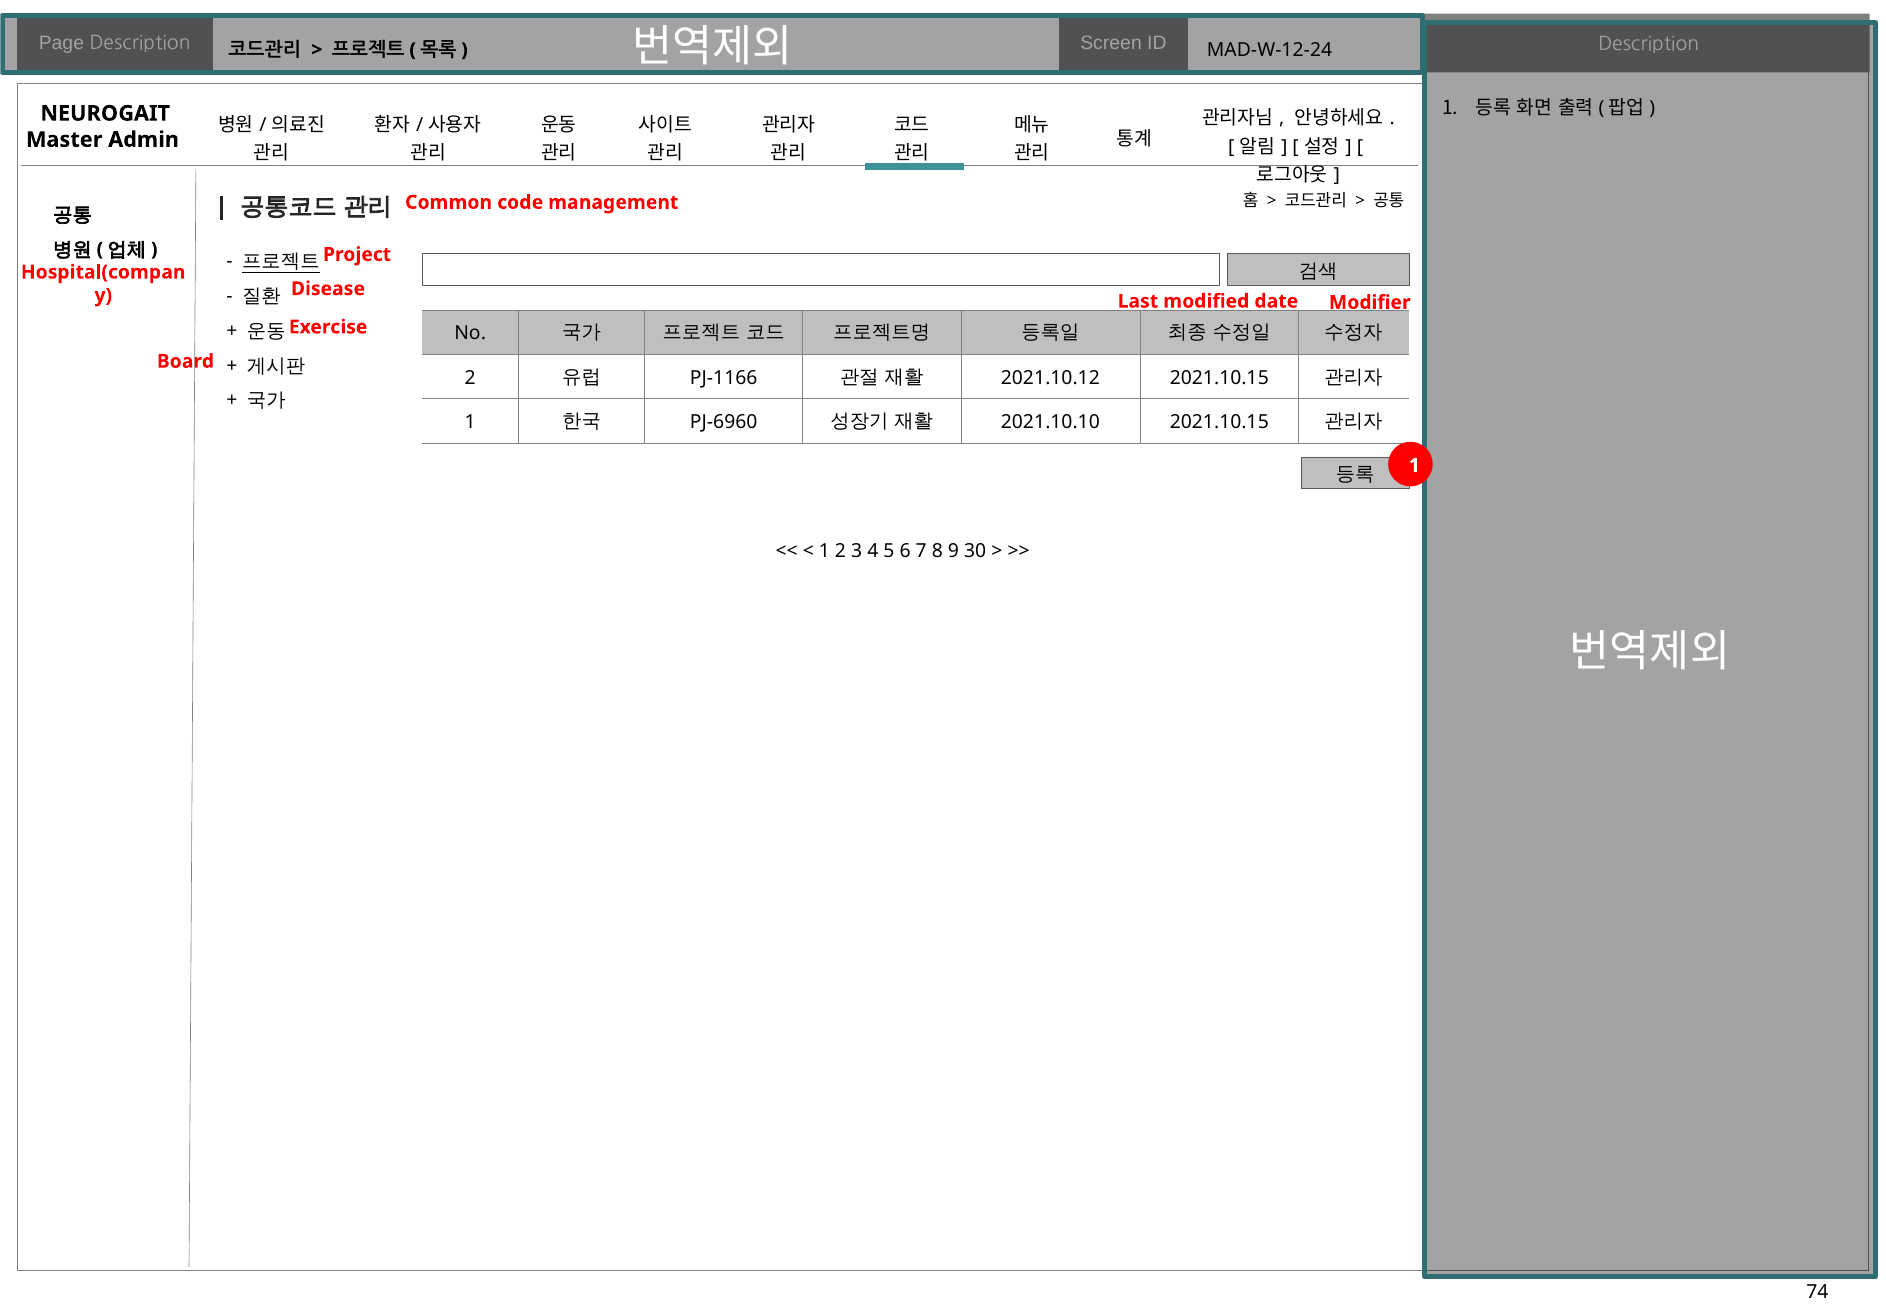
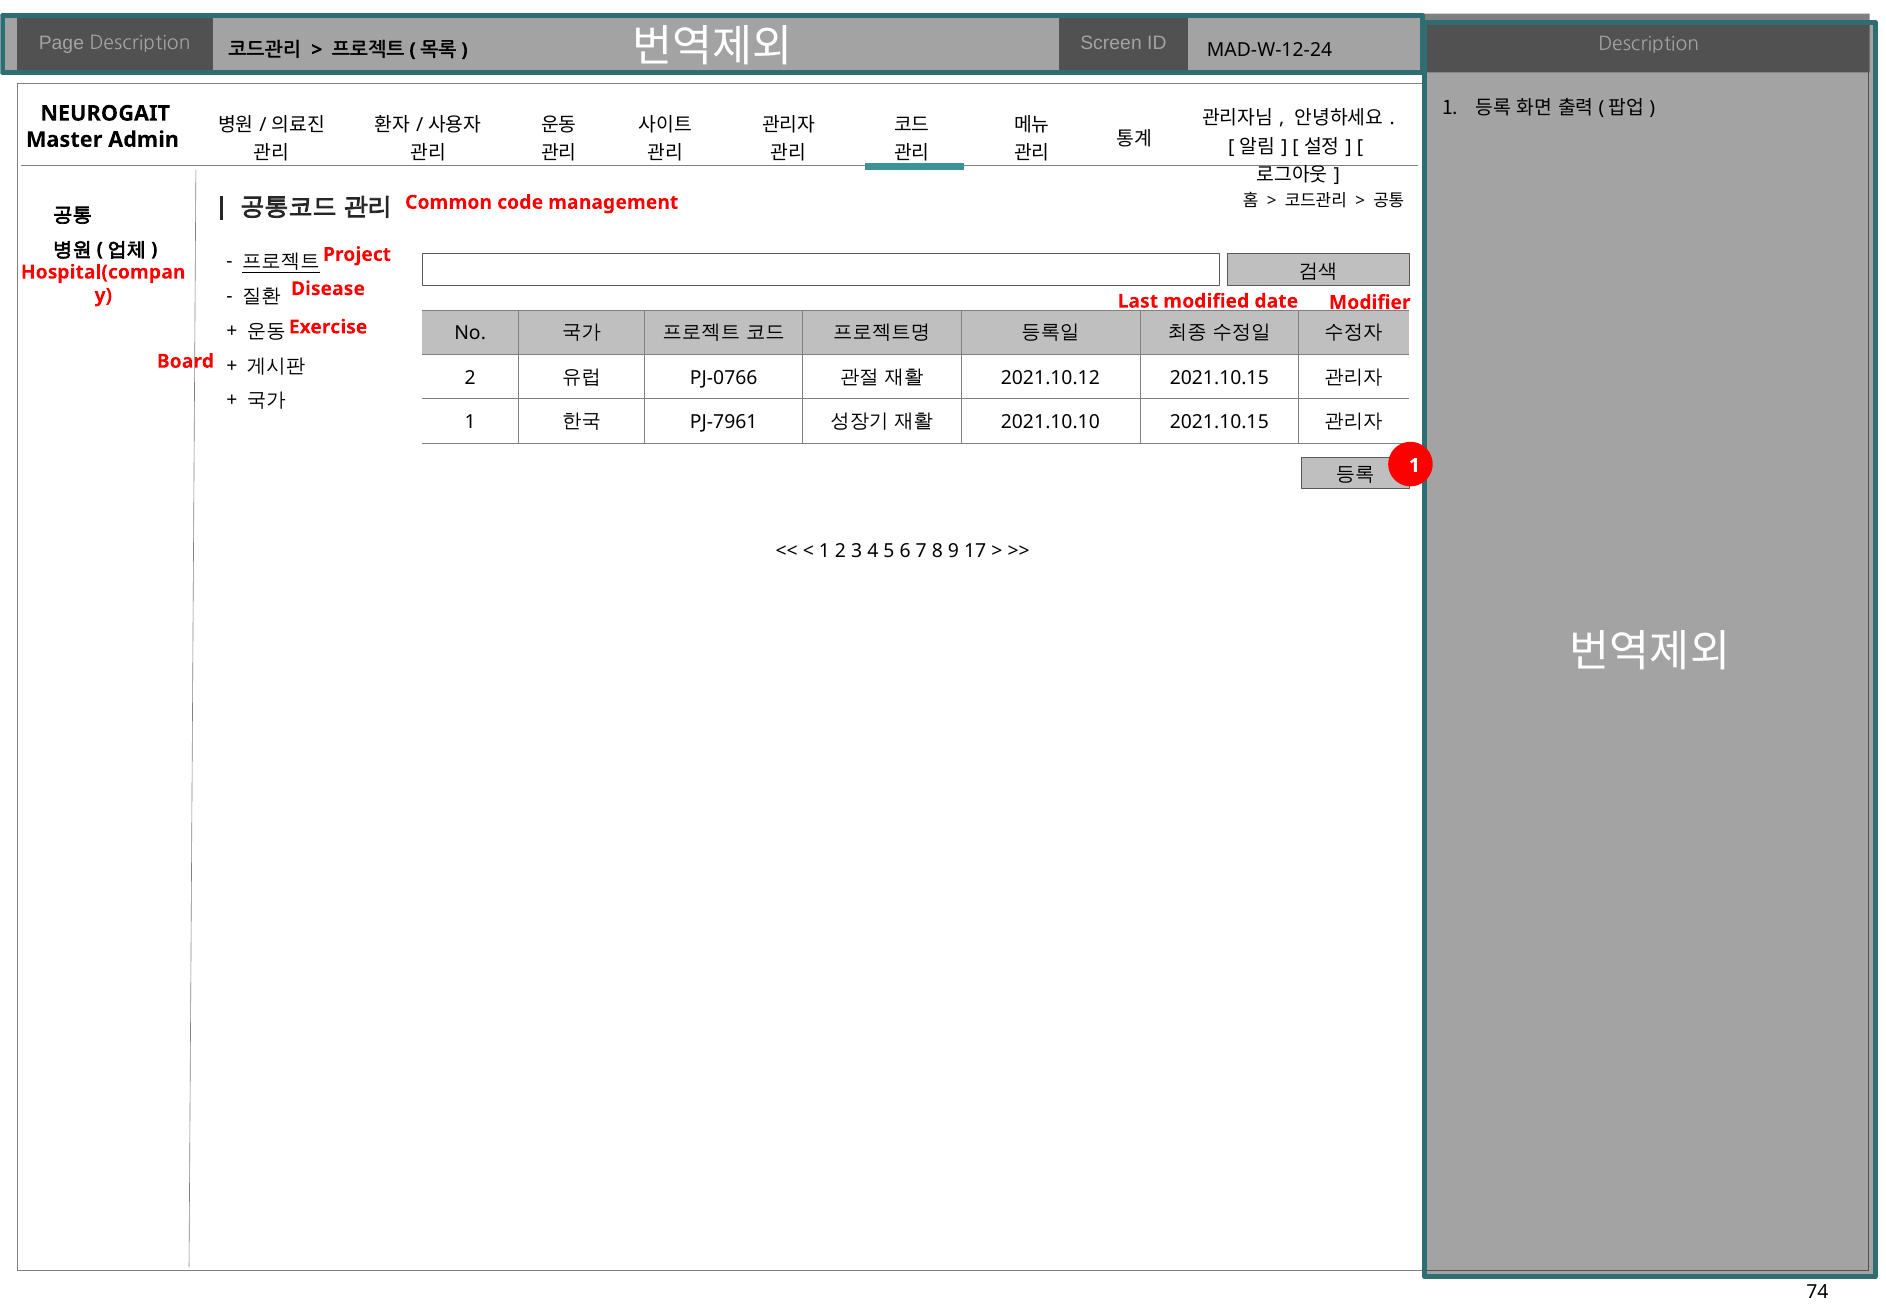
PJ-1166: PJ-1166 -> PJ-0766 (724, 378)
PJ-6960: PJ-6960 -> PJ-7961 (724, 422)
30: 30 -> 17 (975, 551)
